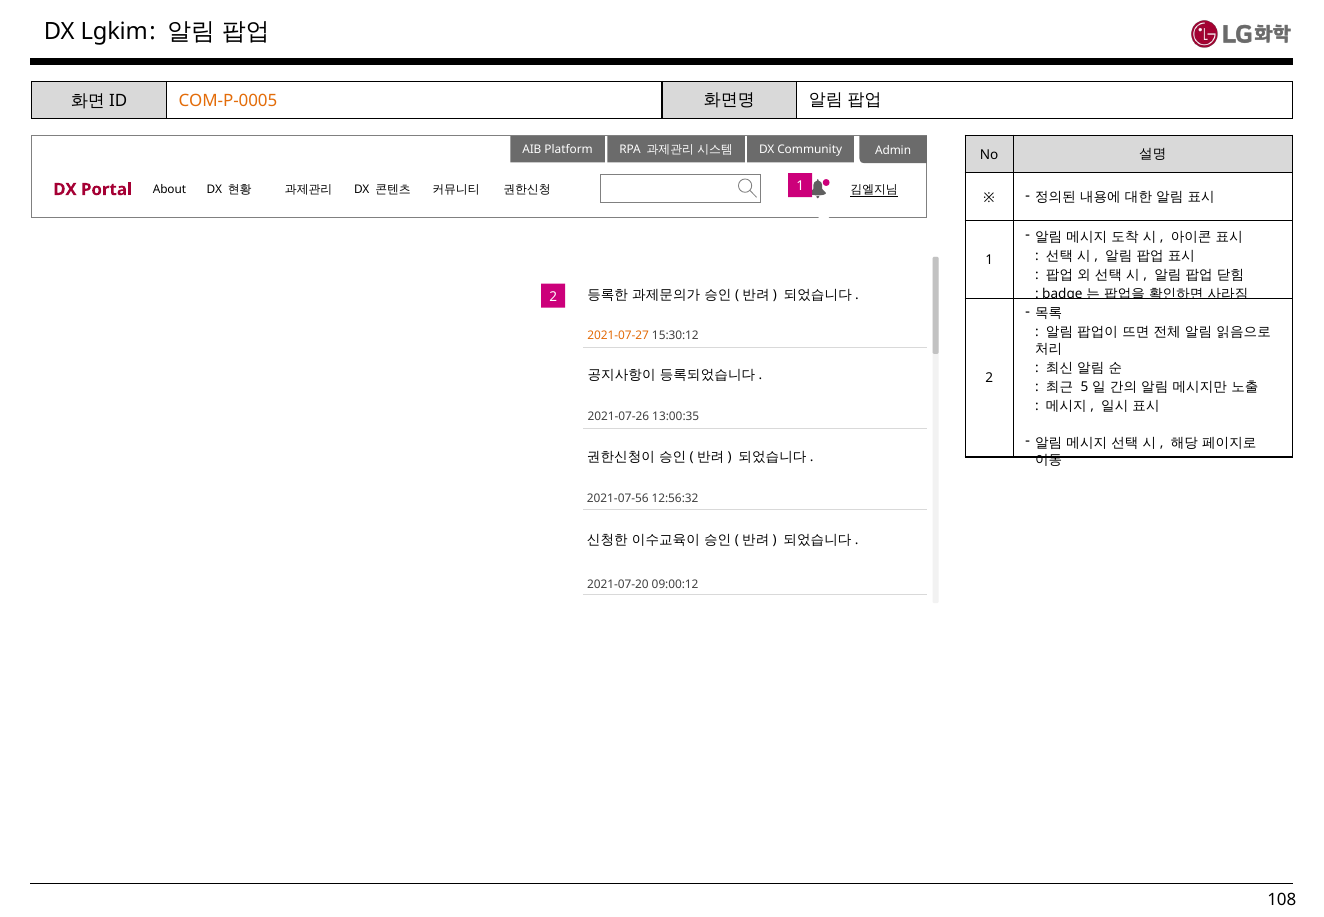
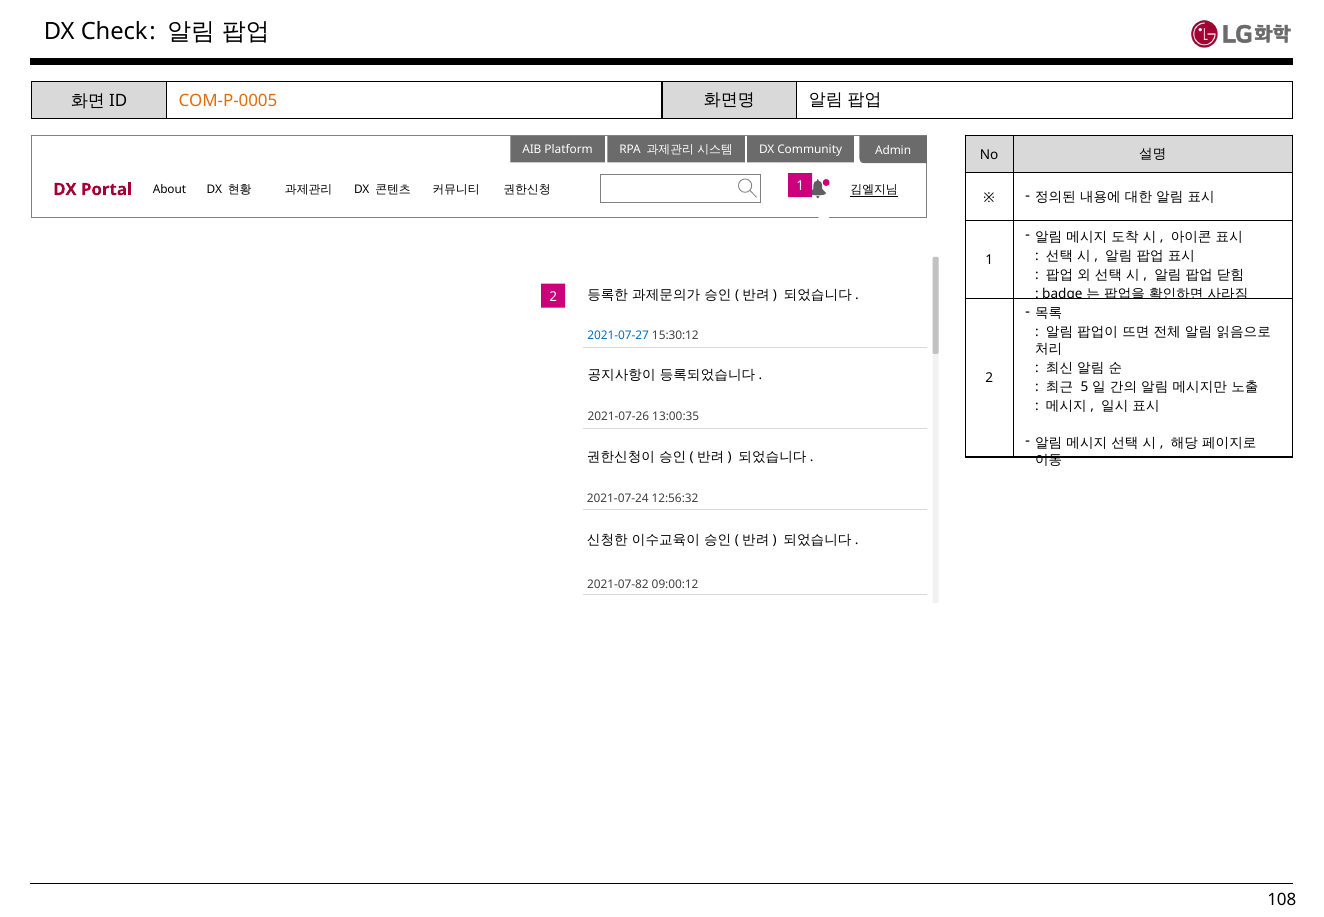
Lgkim: Lgkim -> Check (114, 32)
2021-07-27 colour: orange -> blue (618, 336)
2021-07-56: 2021-07-56 -> 2021-07-24 (618, 499)
2021-07-20: 2021-07-20 -> 2021-07-82 (618, 584)
